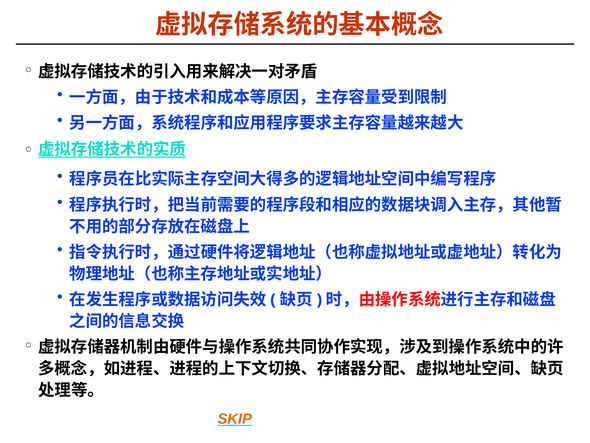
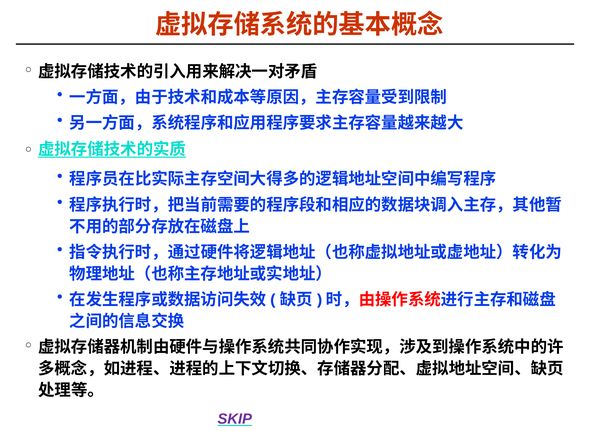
SKIP colour: orange -> purple (235, 418)
